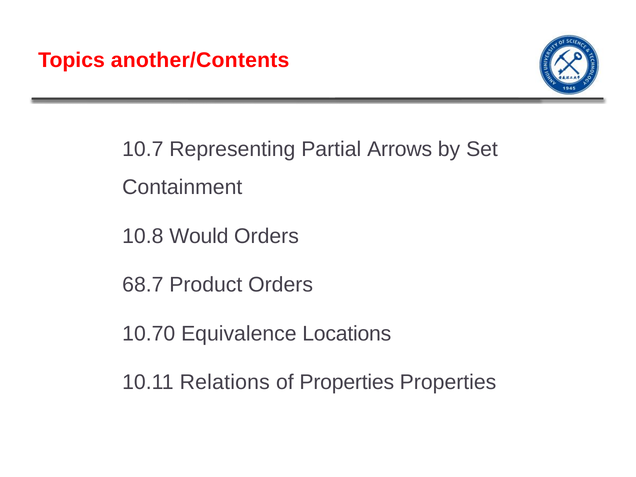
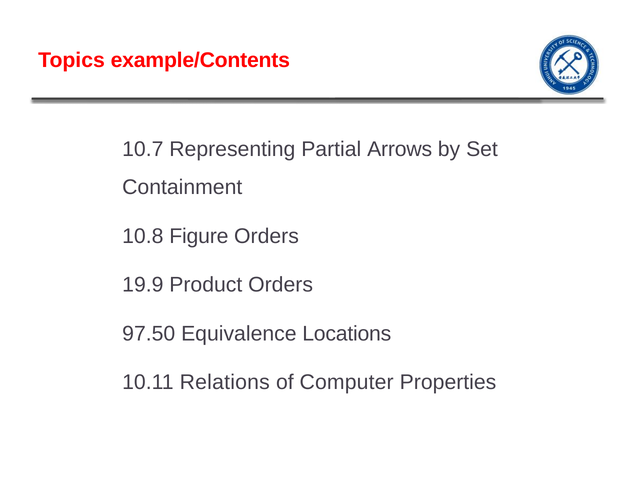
another/Contents: another/Contents -> example/Contents (200, 60)
Would: Would -> Figure (199, 236)
68.7: 68.7 -> 19.9 (143, 285)
10.70: 10.70 -> 97.50 (149, 334)
of Properties: Properties -> Computer (347, 382)
